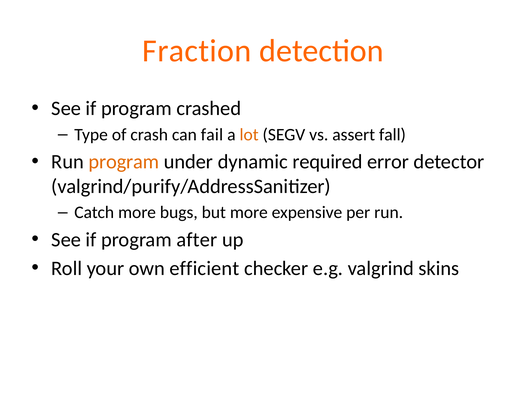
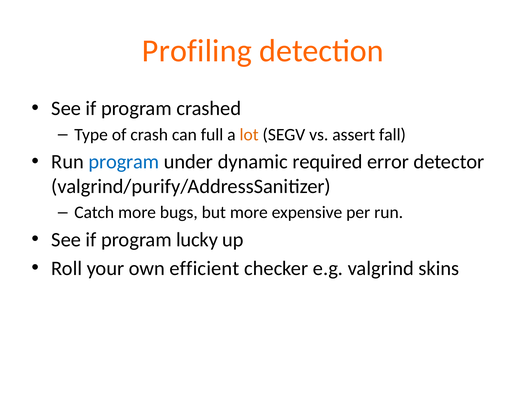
Fraction: Fraction -> Profiling (197, 51)
fail: fail -> full (212, 134)
program colour: orange -> blue (124, 162)
after: after -> lucky (197, 239)
